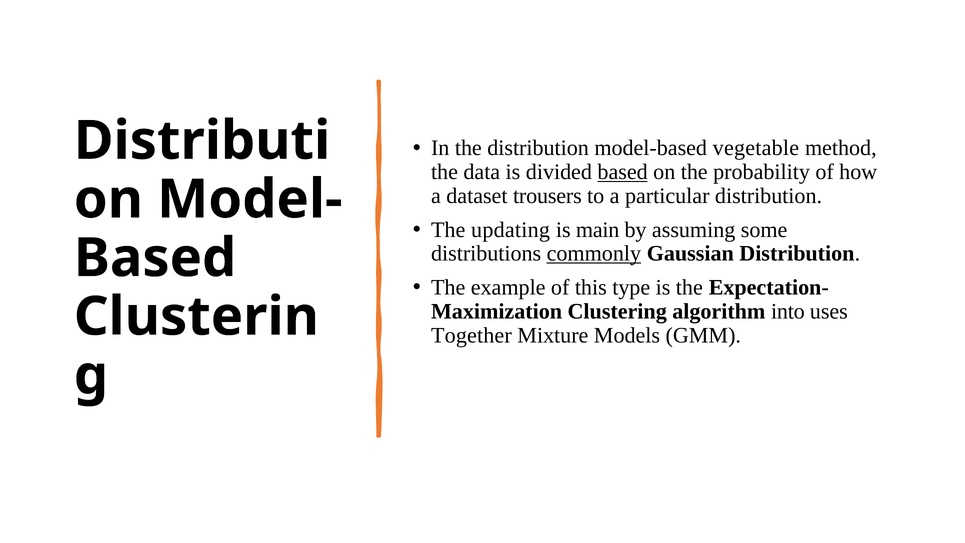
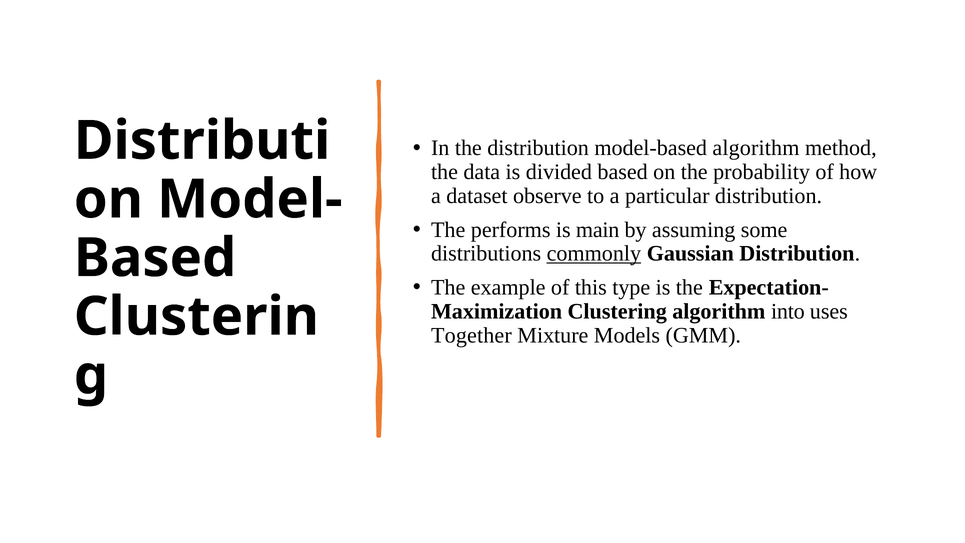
model-based vegetable: vegetable -> algorithm (756, 148)
based underline: present -> none (623, 172)
trousers: trousers -> observe (547, 196)
updating: updating -> performs (511, 230)
